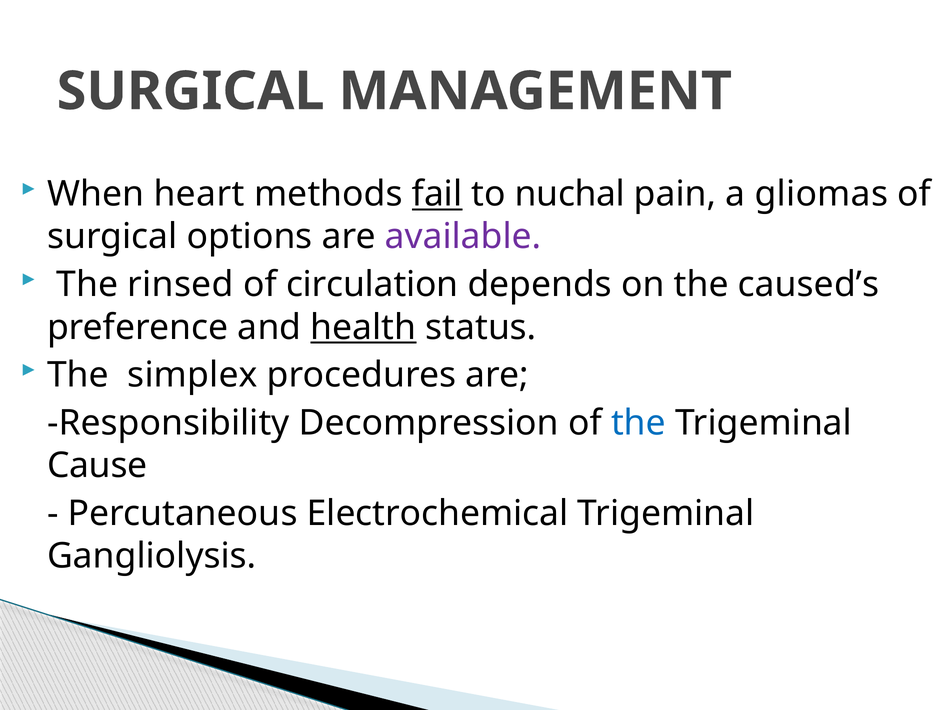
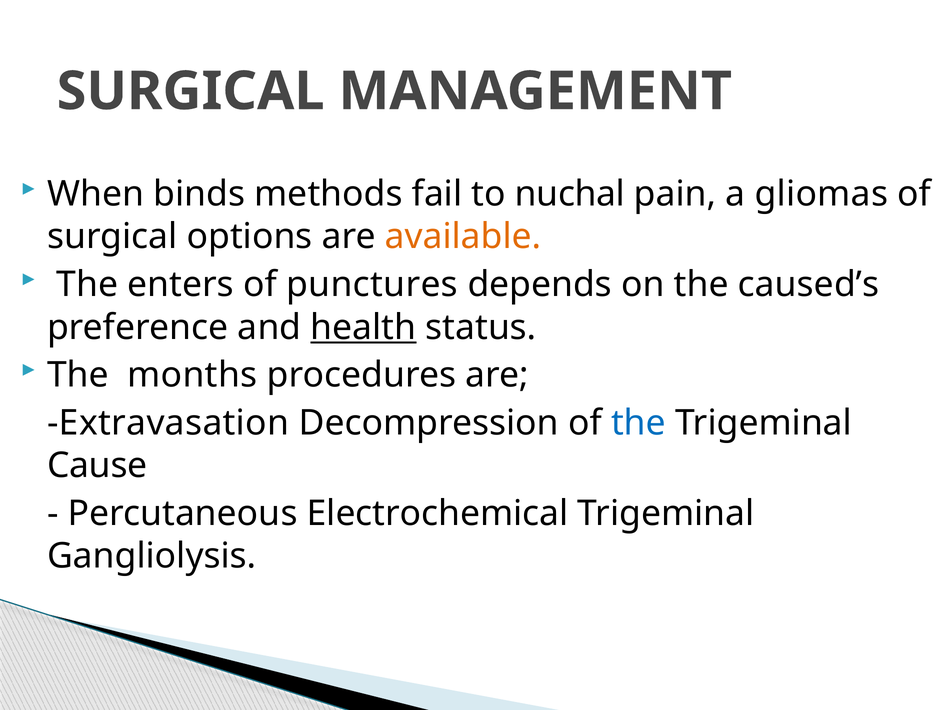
heart: heart -> binds (199, 194)
fail underline: present -> none (437, 194)
available colour: purple -> orange (463, 237)
rinsed: rinsed -> enters (181, 285)
circulation: circulation -> punctures (372, 285)
simplex: simplex -> months (192, 375)
Responsibility: Responsibility -> Extravasation (168, 423)
